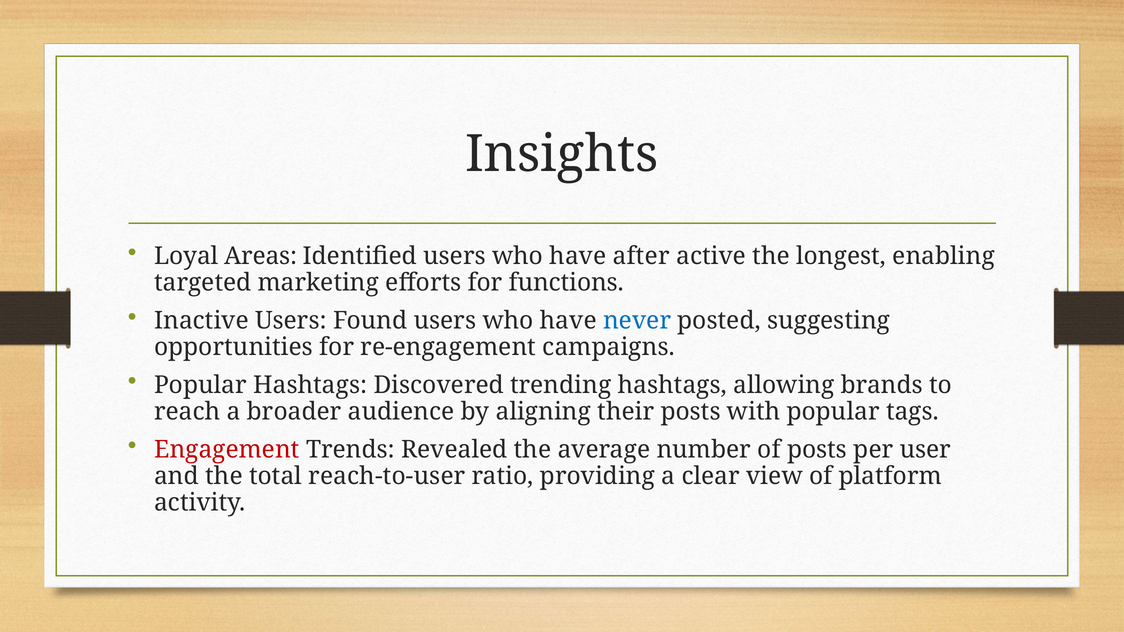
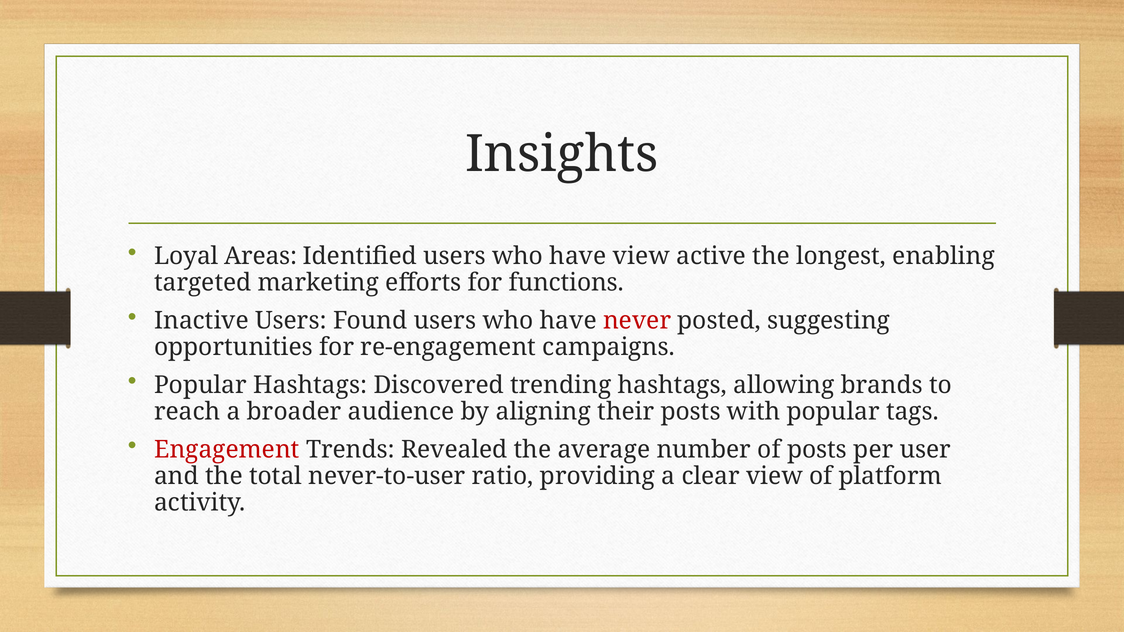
have after: after -> view (641, 256)
never colour: blue -> red (637, 321)
reach-to-user: reach-to-user -> never-to-user (387, 476)
